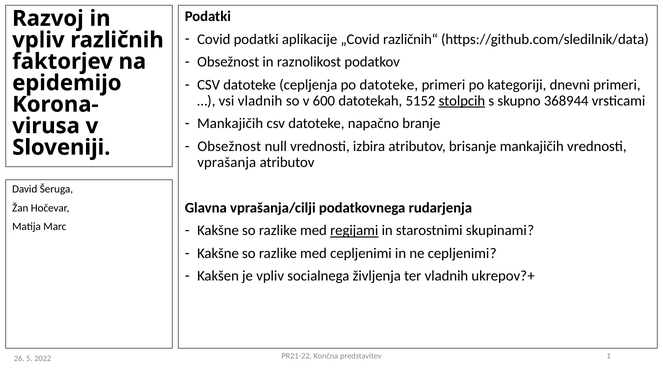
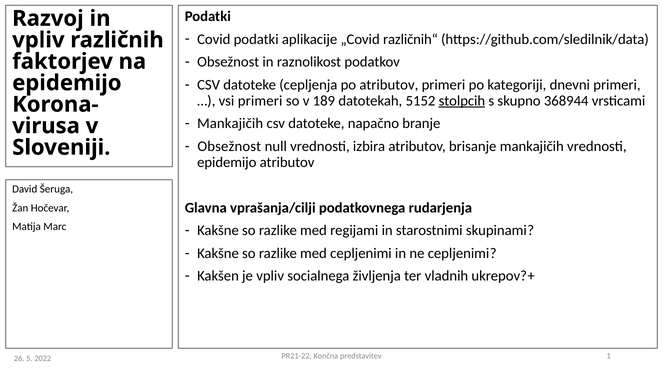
po datoteke: datoteke -> atributov (389, 85)
vsi vladnih: vladnih -> primeri (260, 101)
600: 600 -> 189 (324, 101)
vprašanja: vprašanja -> epidemijo (227, 162)
regijami underline: present -> none (354, 231)
